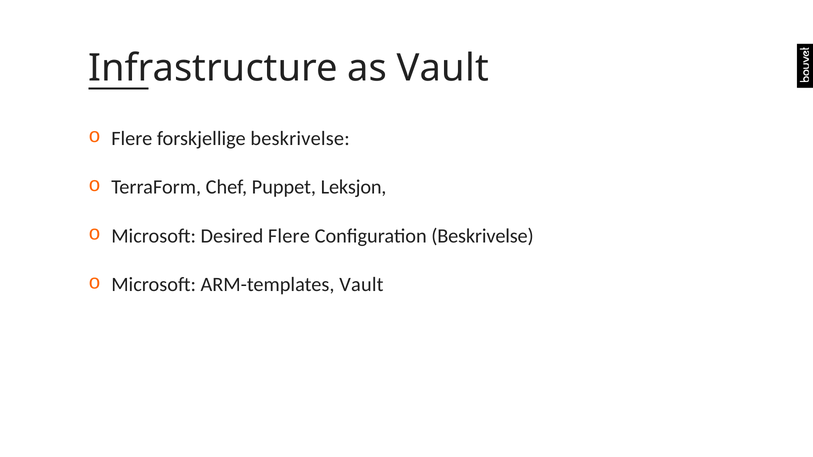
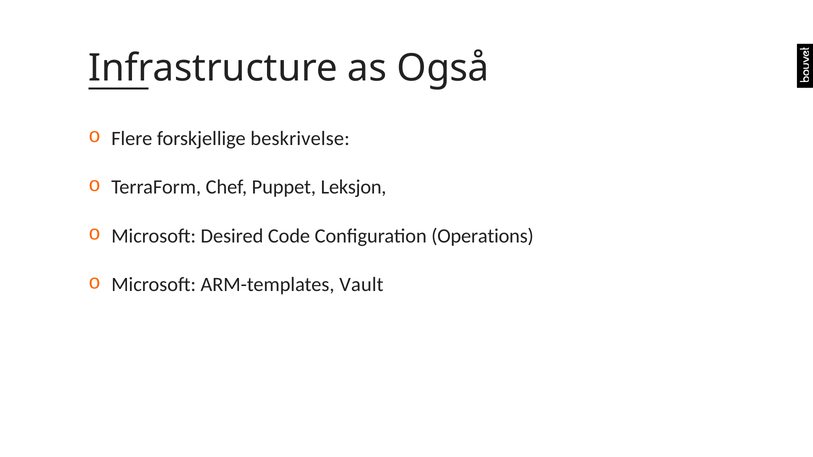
as Vault: Vault -> Også (443, 68)
Desired Flere: Flere -> Code (289, 236)
Configuration Beskrivelse: Beskrivelse -> Operations (483, 236)
